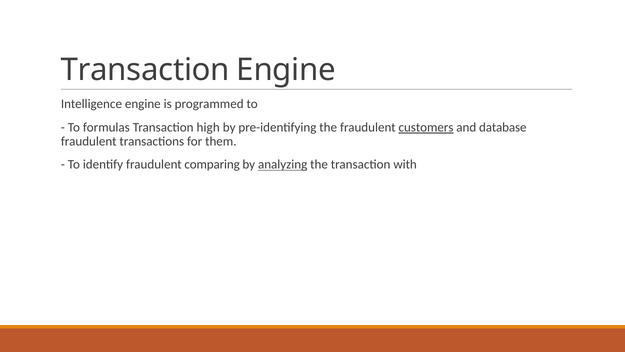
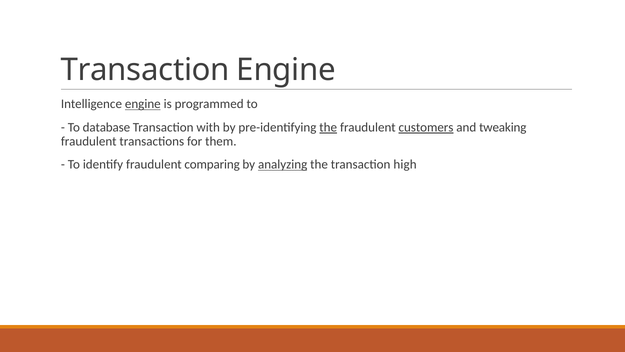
engine underline: none -> present (143, 104)
formulas: formulas -> database (106, 127)
high: high -> with (208, 127)
the underline: none -> present (328, 127)
database: database -> tweaking (503, 127)
with: with -> high (405, 164)
